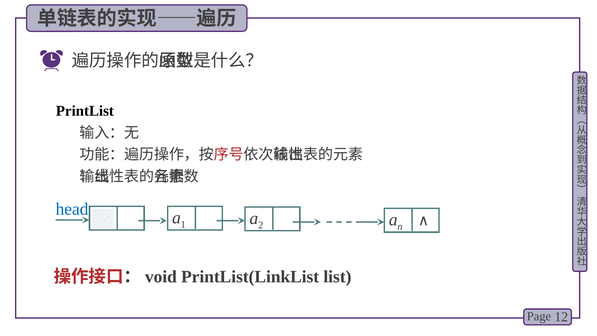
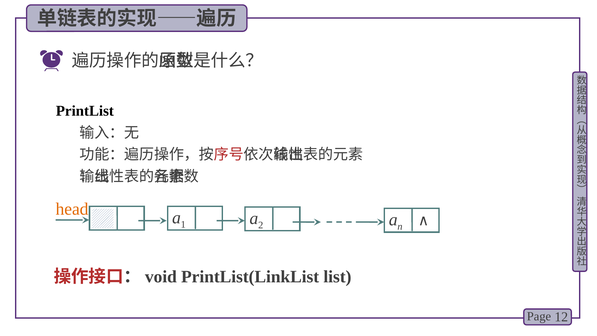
head colour: blue -> orange (72, 209)
